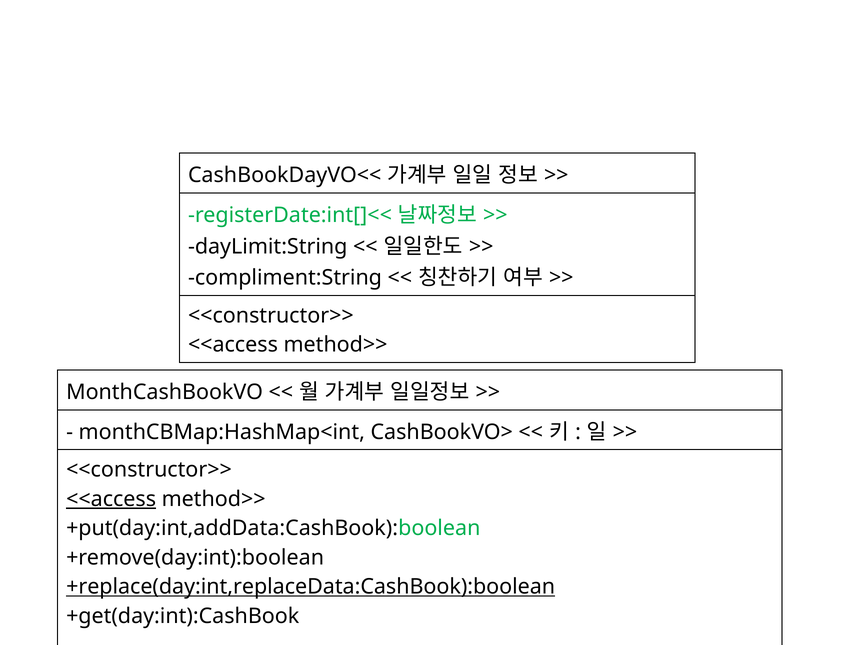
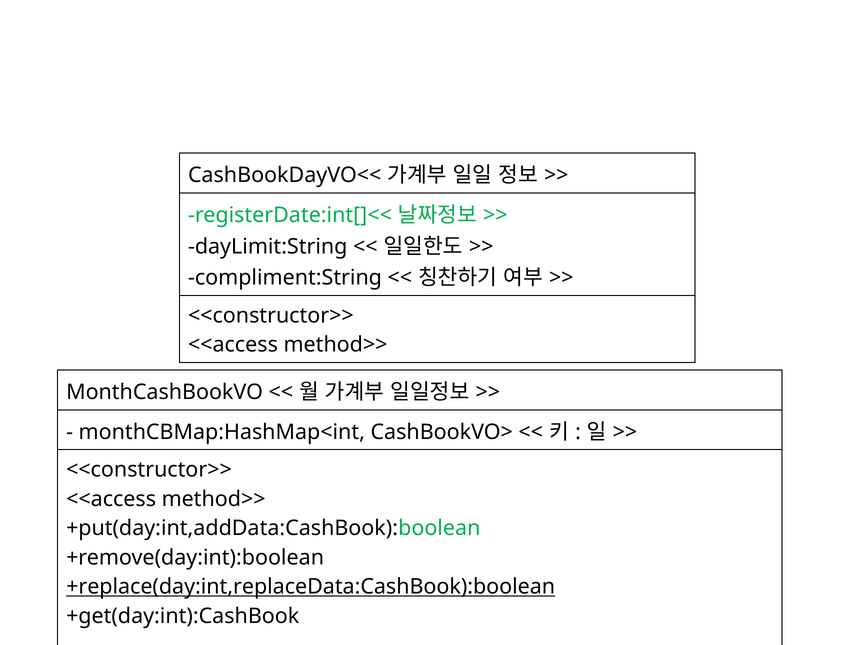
<<access underline: present -> none (111, 499)
